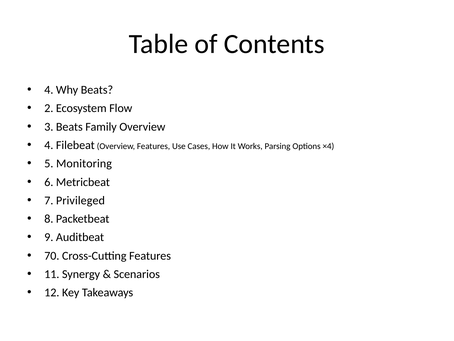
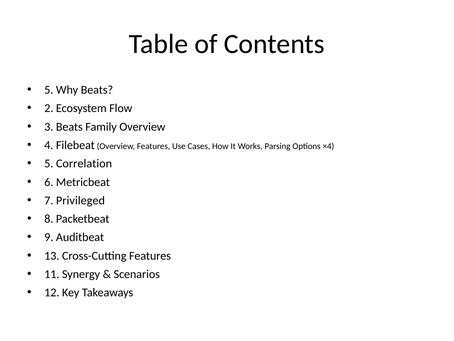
4: 4 -> 5 (49, 90)
Monitoring: Monitoring -> Correlation (84, 163)
70: 70 -> 13 (52, 255)
